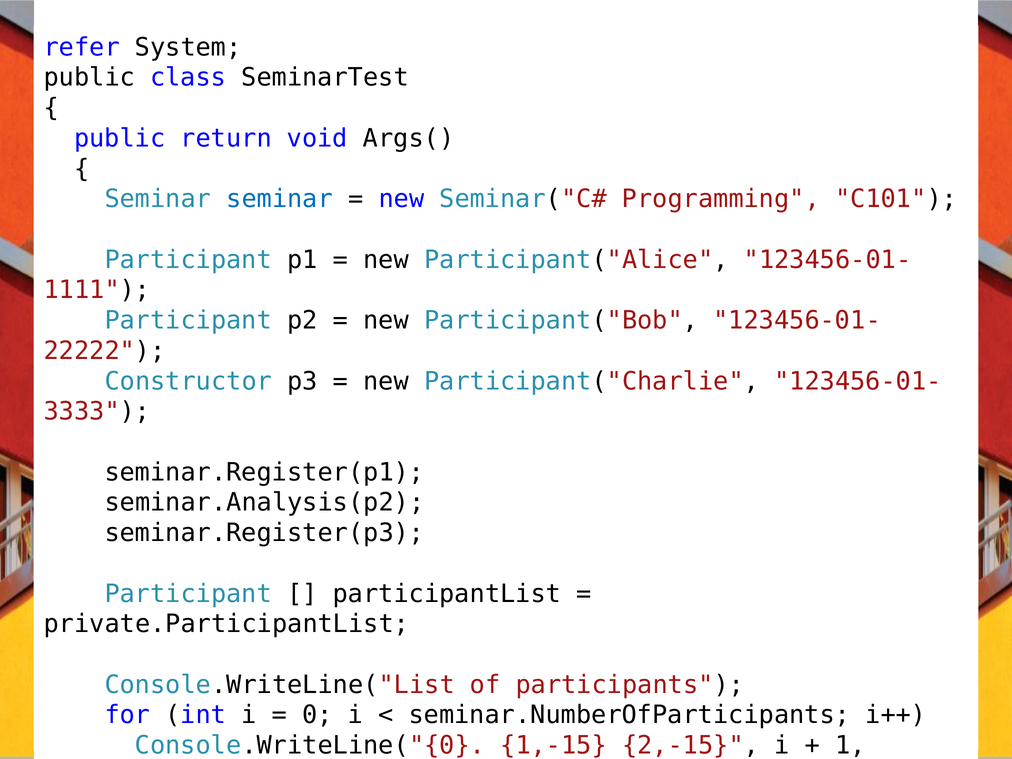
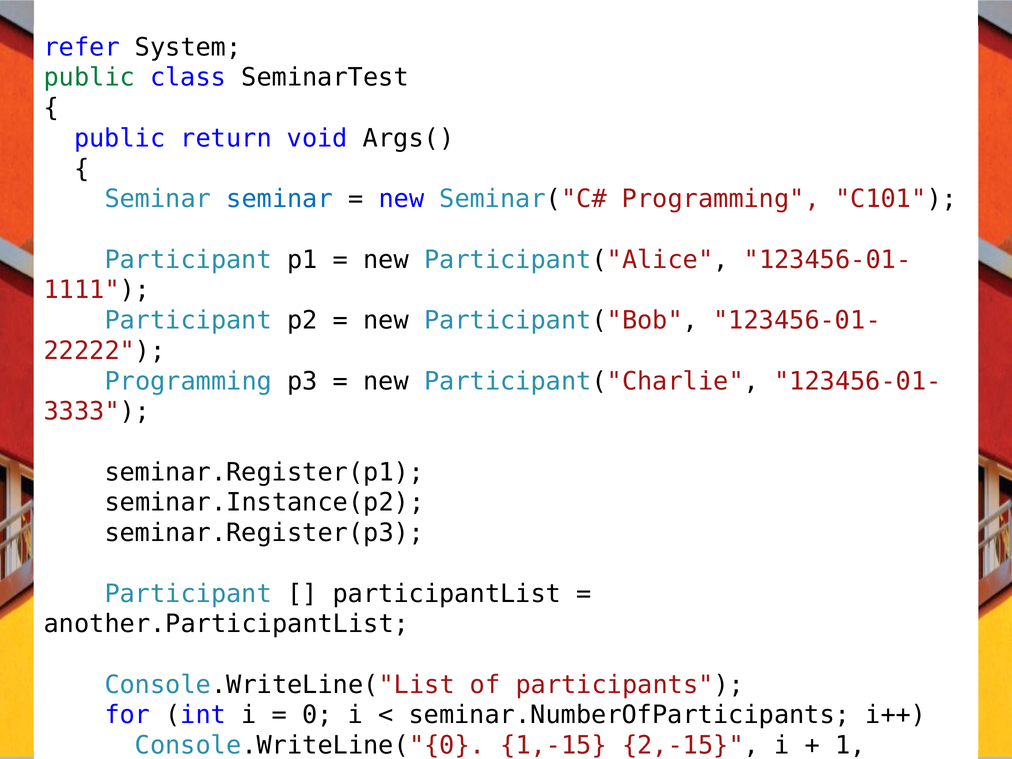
public colour: black -> green (89, 78)
Constructor: Constructor -> Programming (188, 381)
seminar.Analysis(p2: seminar.Analysis(p2 -> seminar.Instance(p2 (264, 503)
private.ParticipantList: private.ParticipantList -> another.ParticipantList (226, 624)
